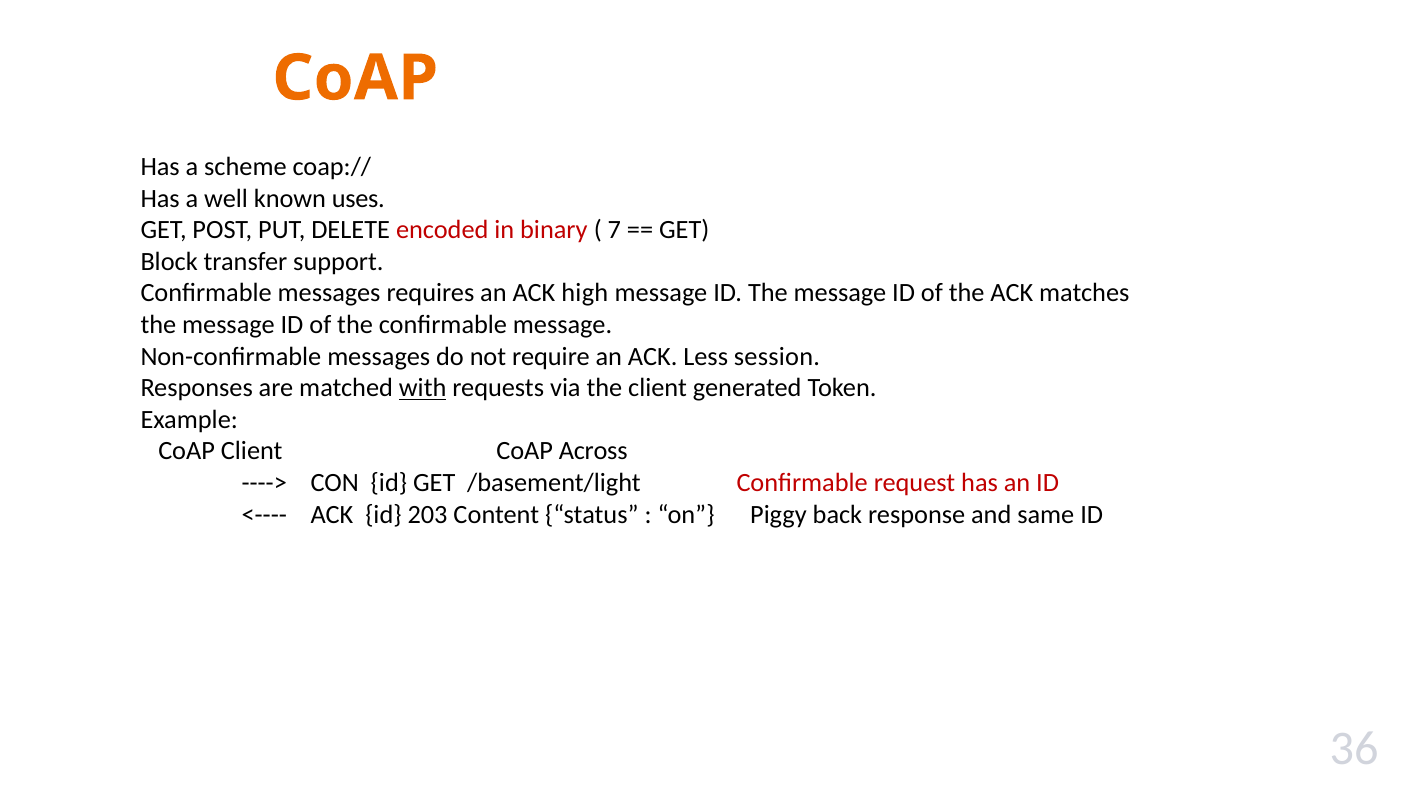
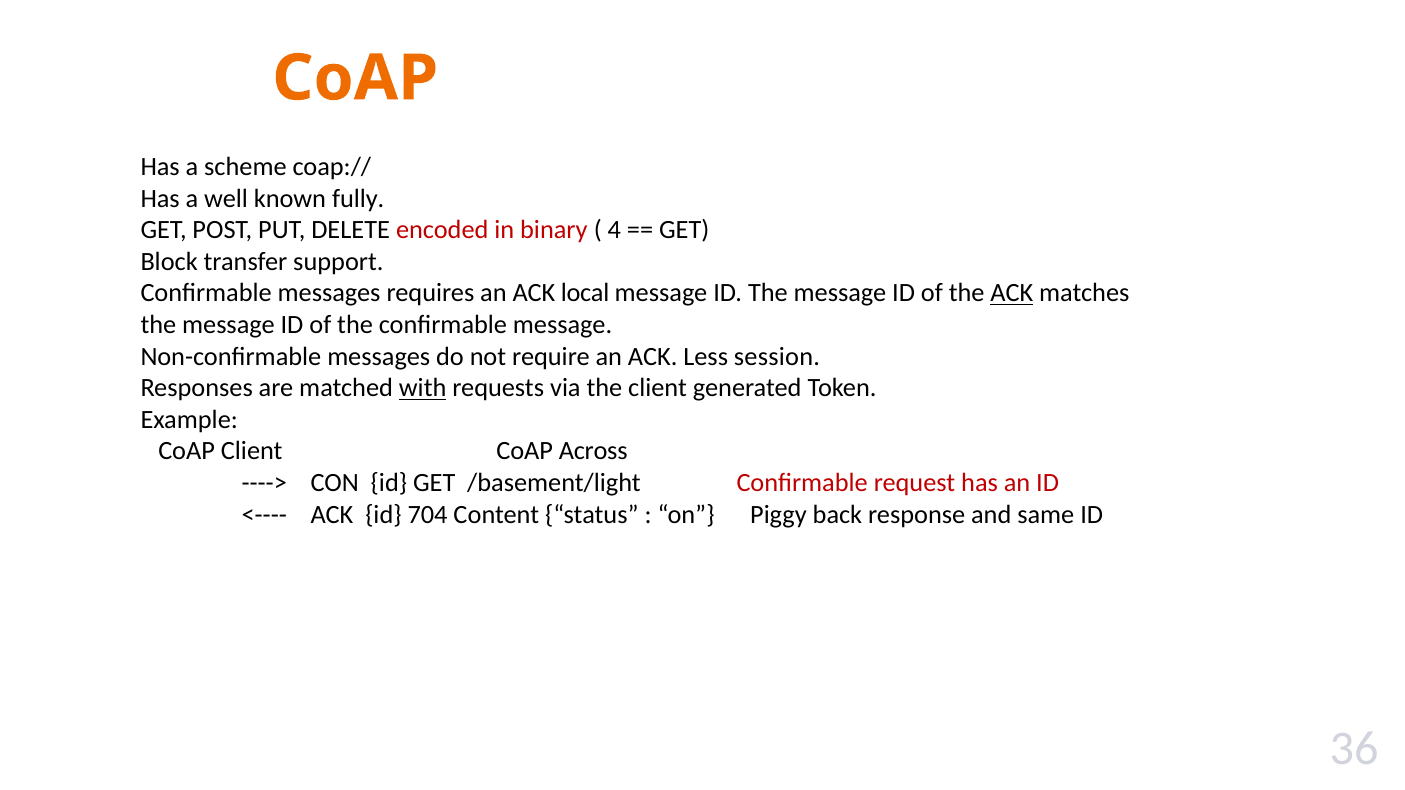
uses: uses -> fully (358, 199)
7: 7 -> 4 (614, 230)
high: high -> local (585, 293)
ACK underline: none -> present (1012, 293)
203: 203 -> 704 (428, 515)
